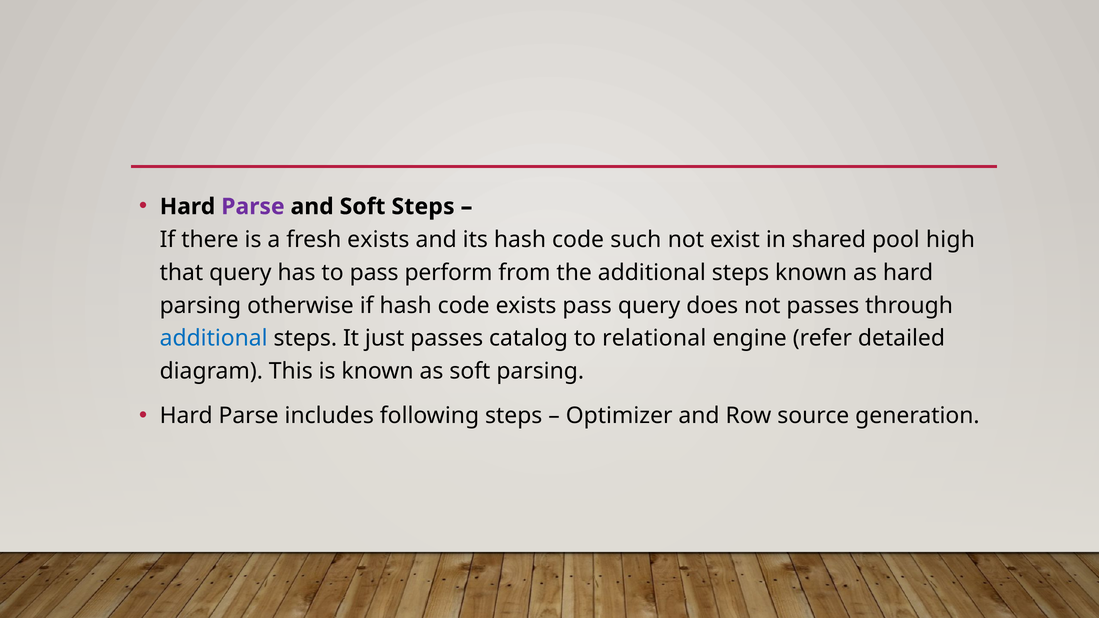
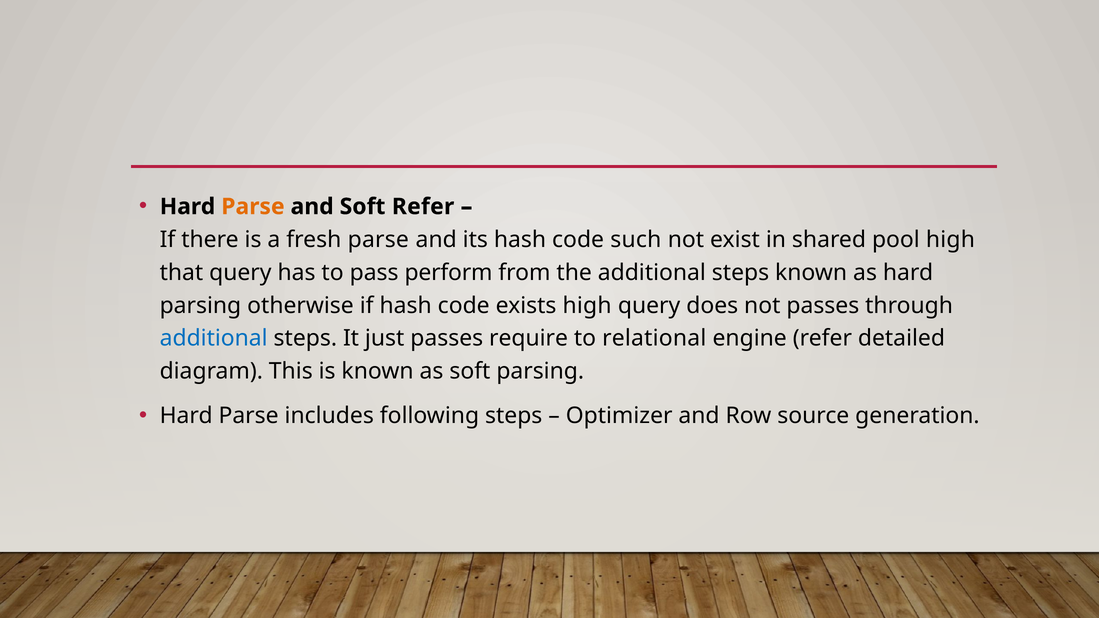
Parse colour: purple -> orange (253, 207)
Soft Steps: Steps -> Refer (423, 207)
fresh exists: exists -> parse (378, 240)
exists pass: pass -> high (587, 306)
catalog: catalog -> require (529, 339)
